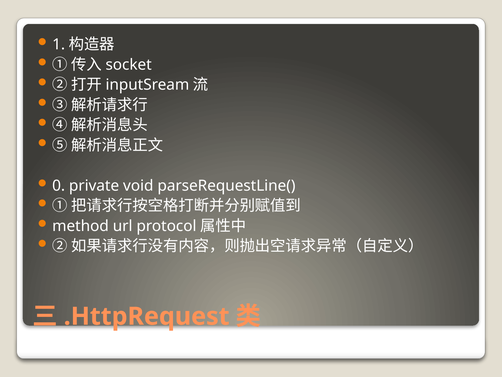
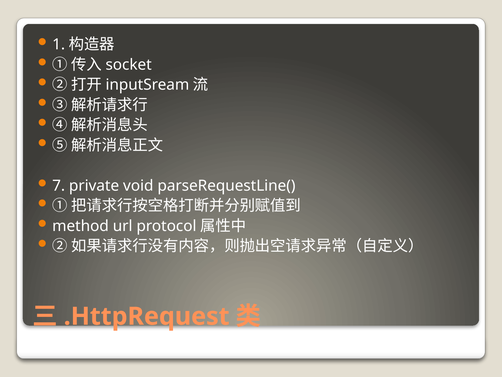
0: 0 -> 7 (59, 185)
